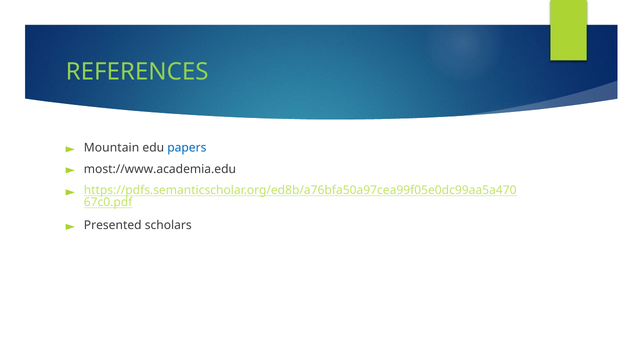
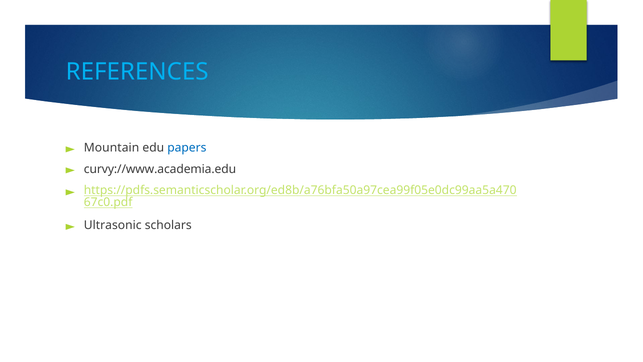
REFERENCES colour: light green -> light blue (137, 72)
most://www.academia.edu: most://www.academia.edu -> curvy://www.academia.edu (160, 169)
Presented: Presented -> Ultrasonic (113, 225)
